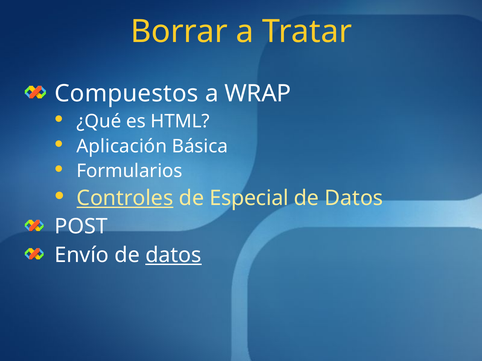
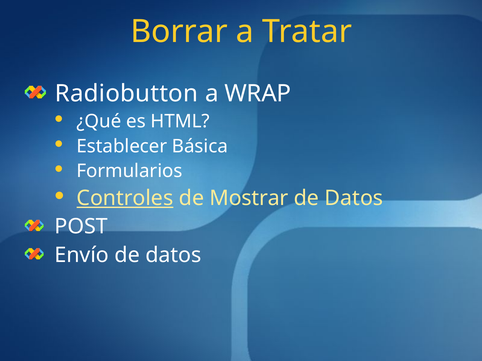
Compuestos: Compuestos -> Radiobutton (126, 94)
Aplicación: Aplicación -> Establecer (122, 146)
Especial: Especial -> Mostrar (249, 198)
datos underline: present -> none (173, 255)
